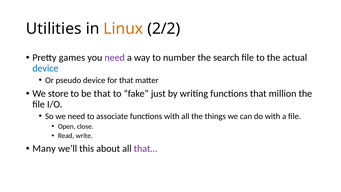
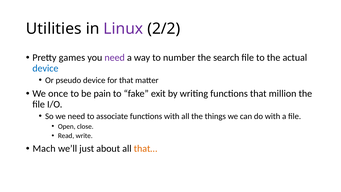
Linux colour: orange -> purple (123, 29)
store: store -> once (58, 94)
be that: that -> pain (102, 94)
just: just -> exit (158, 94)
Many: Many -> Mach (44, 148)
this: this -> just (87, 148)
that… colour: purple -> orange (146, 148)
